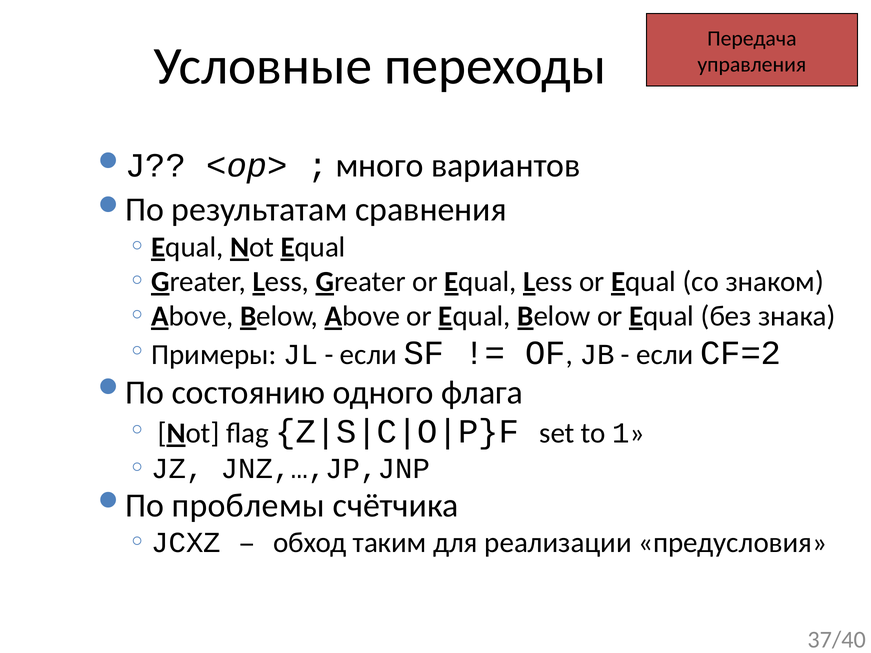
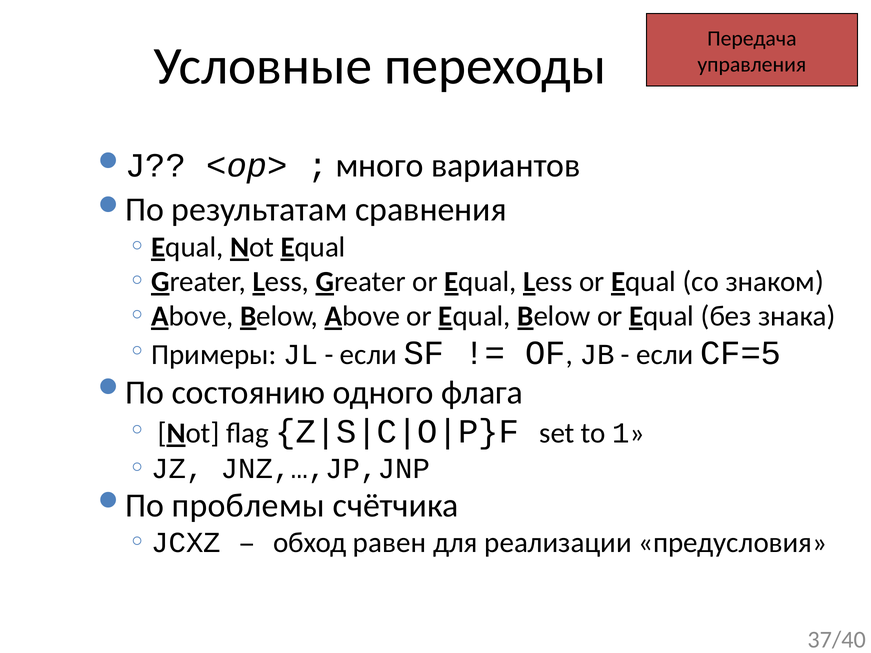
CF=2: CF=2 -> CF=5 (741, 353)
таким: таким -> равен (390, 543)
